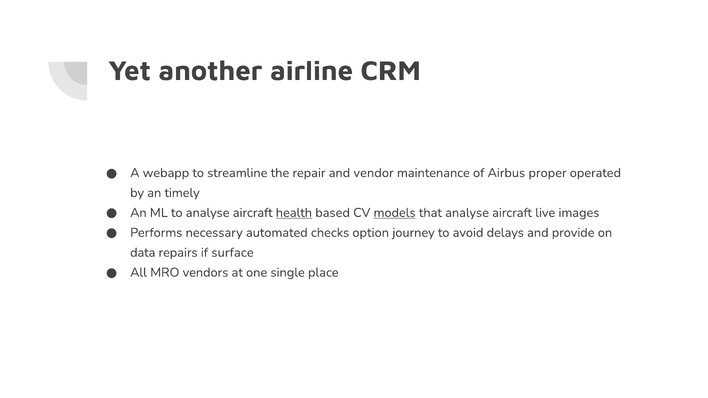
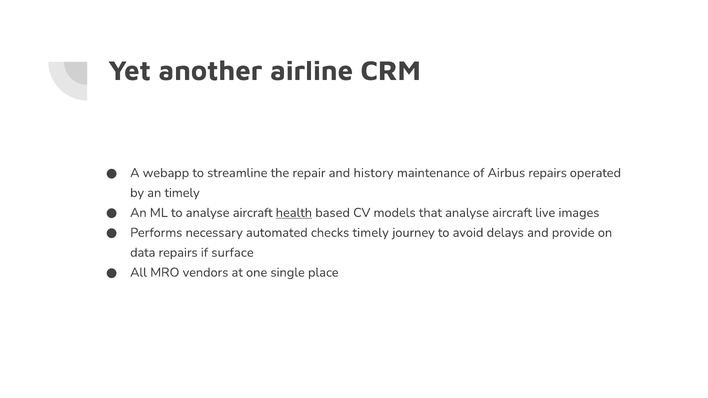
vendor: vendor -> history (374, 173)
Airbus proper: proper -> repairs (548, 173)
models underline: present -> none (395, 213)
checks option: option -> timely (371, 233)
